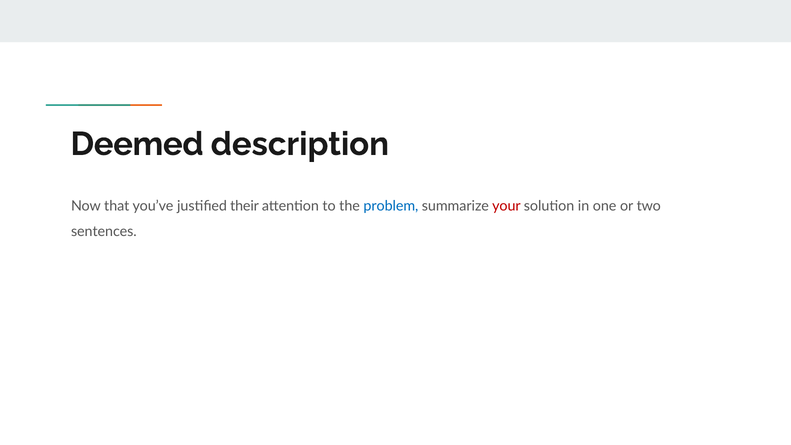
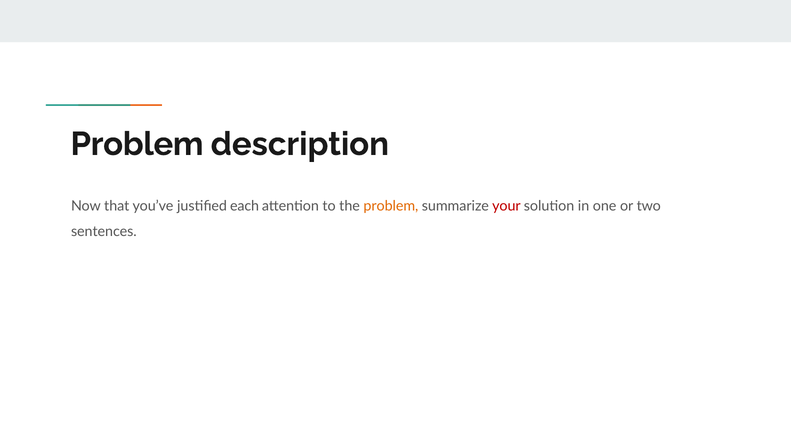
Deemed: Deemed -> Problem (137, 144)
their: their -> each (245, 206)
problem colour: blue -> orange (391, 206)
